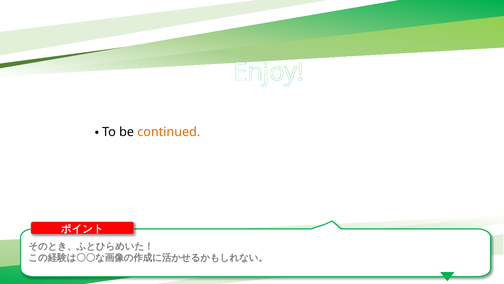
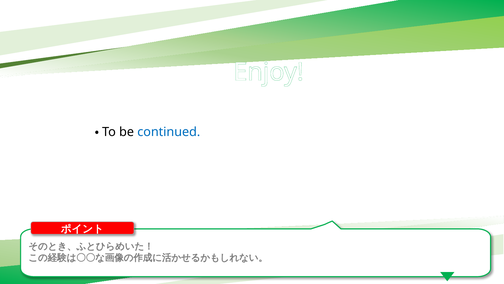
continued colour: orange -> blue (169, 132)
